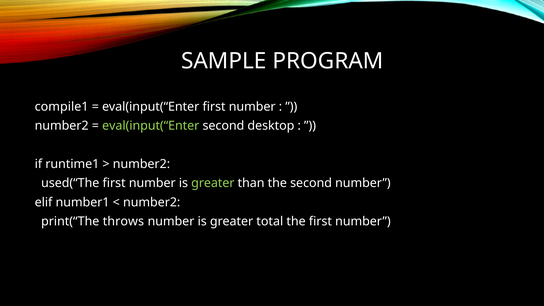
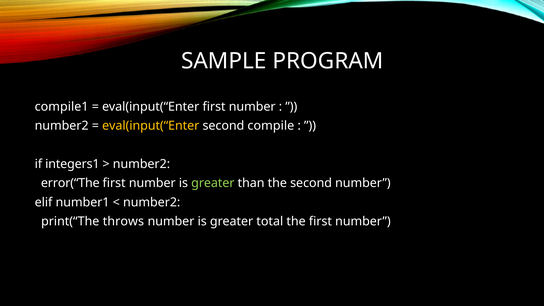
eval(input(“Enter colour: light green -> yellow (151, 126)
desktop: desktop -> compile (271, 126)
runtime1: runtime1 -> integers1 (72, 164)
used(“The: used(“The -> error(“The (70, 183)
